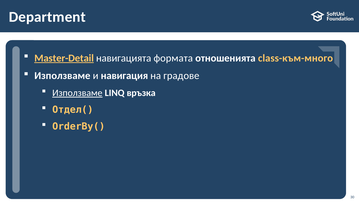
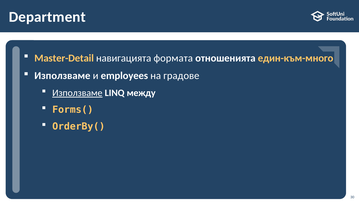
Master-Detail underline: present -> none (64, 58)
class-към-много: class-към-много -> един-към-много (296, 58)
навигация: навигация -> employees (124, 76)
връзка: връзка -> между (141, 93)
Отдел(: Отдел( -> Forms( (73, 110)
